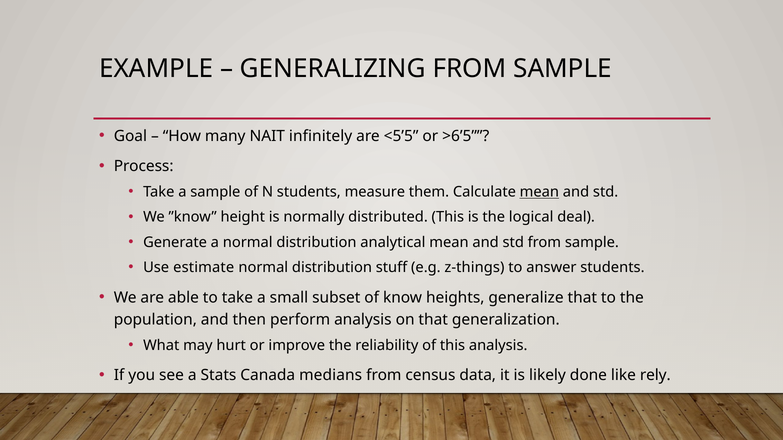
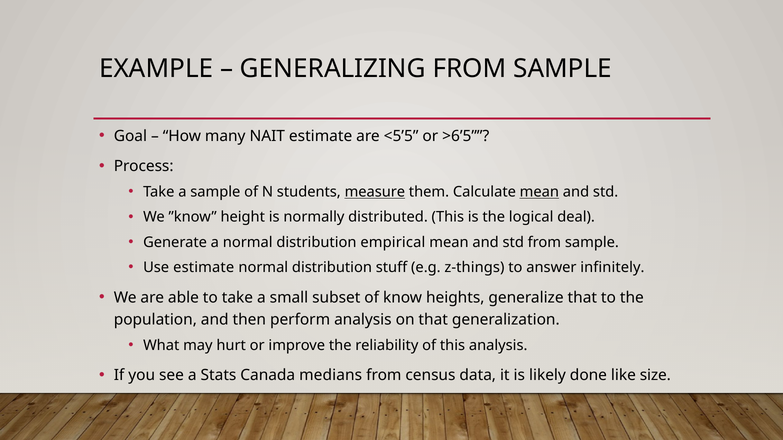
NAIT infinitely: infinitely -> estimate (321, 136)
measure underline: none -> present (375, 192)
analytical: analytical -> empirical (393, 243)
answer students: students -> infinitely (612, 268)
rely: rely -> size (655, 376)
